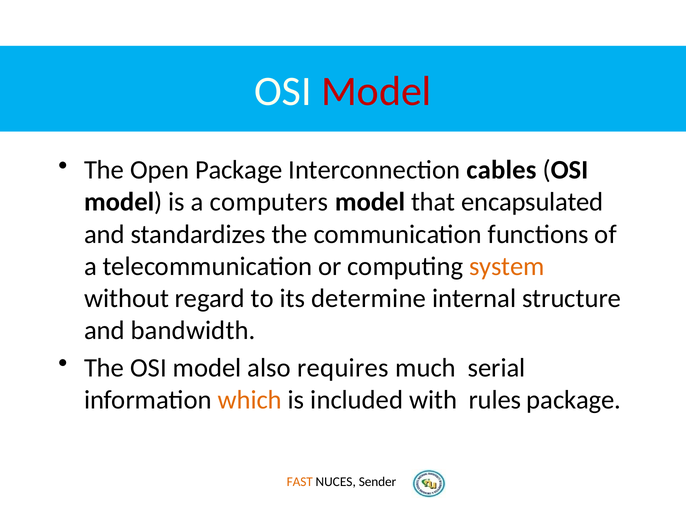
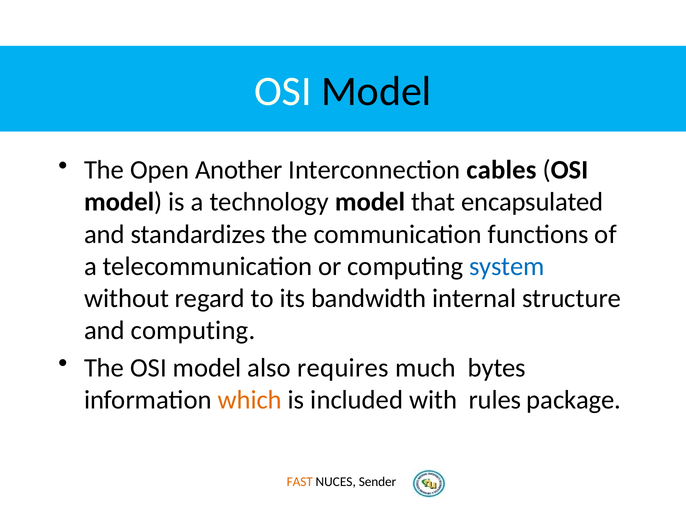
Model colour: red -> black (376, 92)
Open Package: Package -> Another (239, 170)
computers: computers -> technology (269, 202)
system colour: orange -> blue (507, 266)
determine: determine -> bandwidth (369, 298)
and bandwidth: bandwidth -> computing (193, 330)
serial: serial -> bytes (497, 367)
